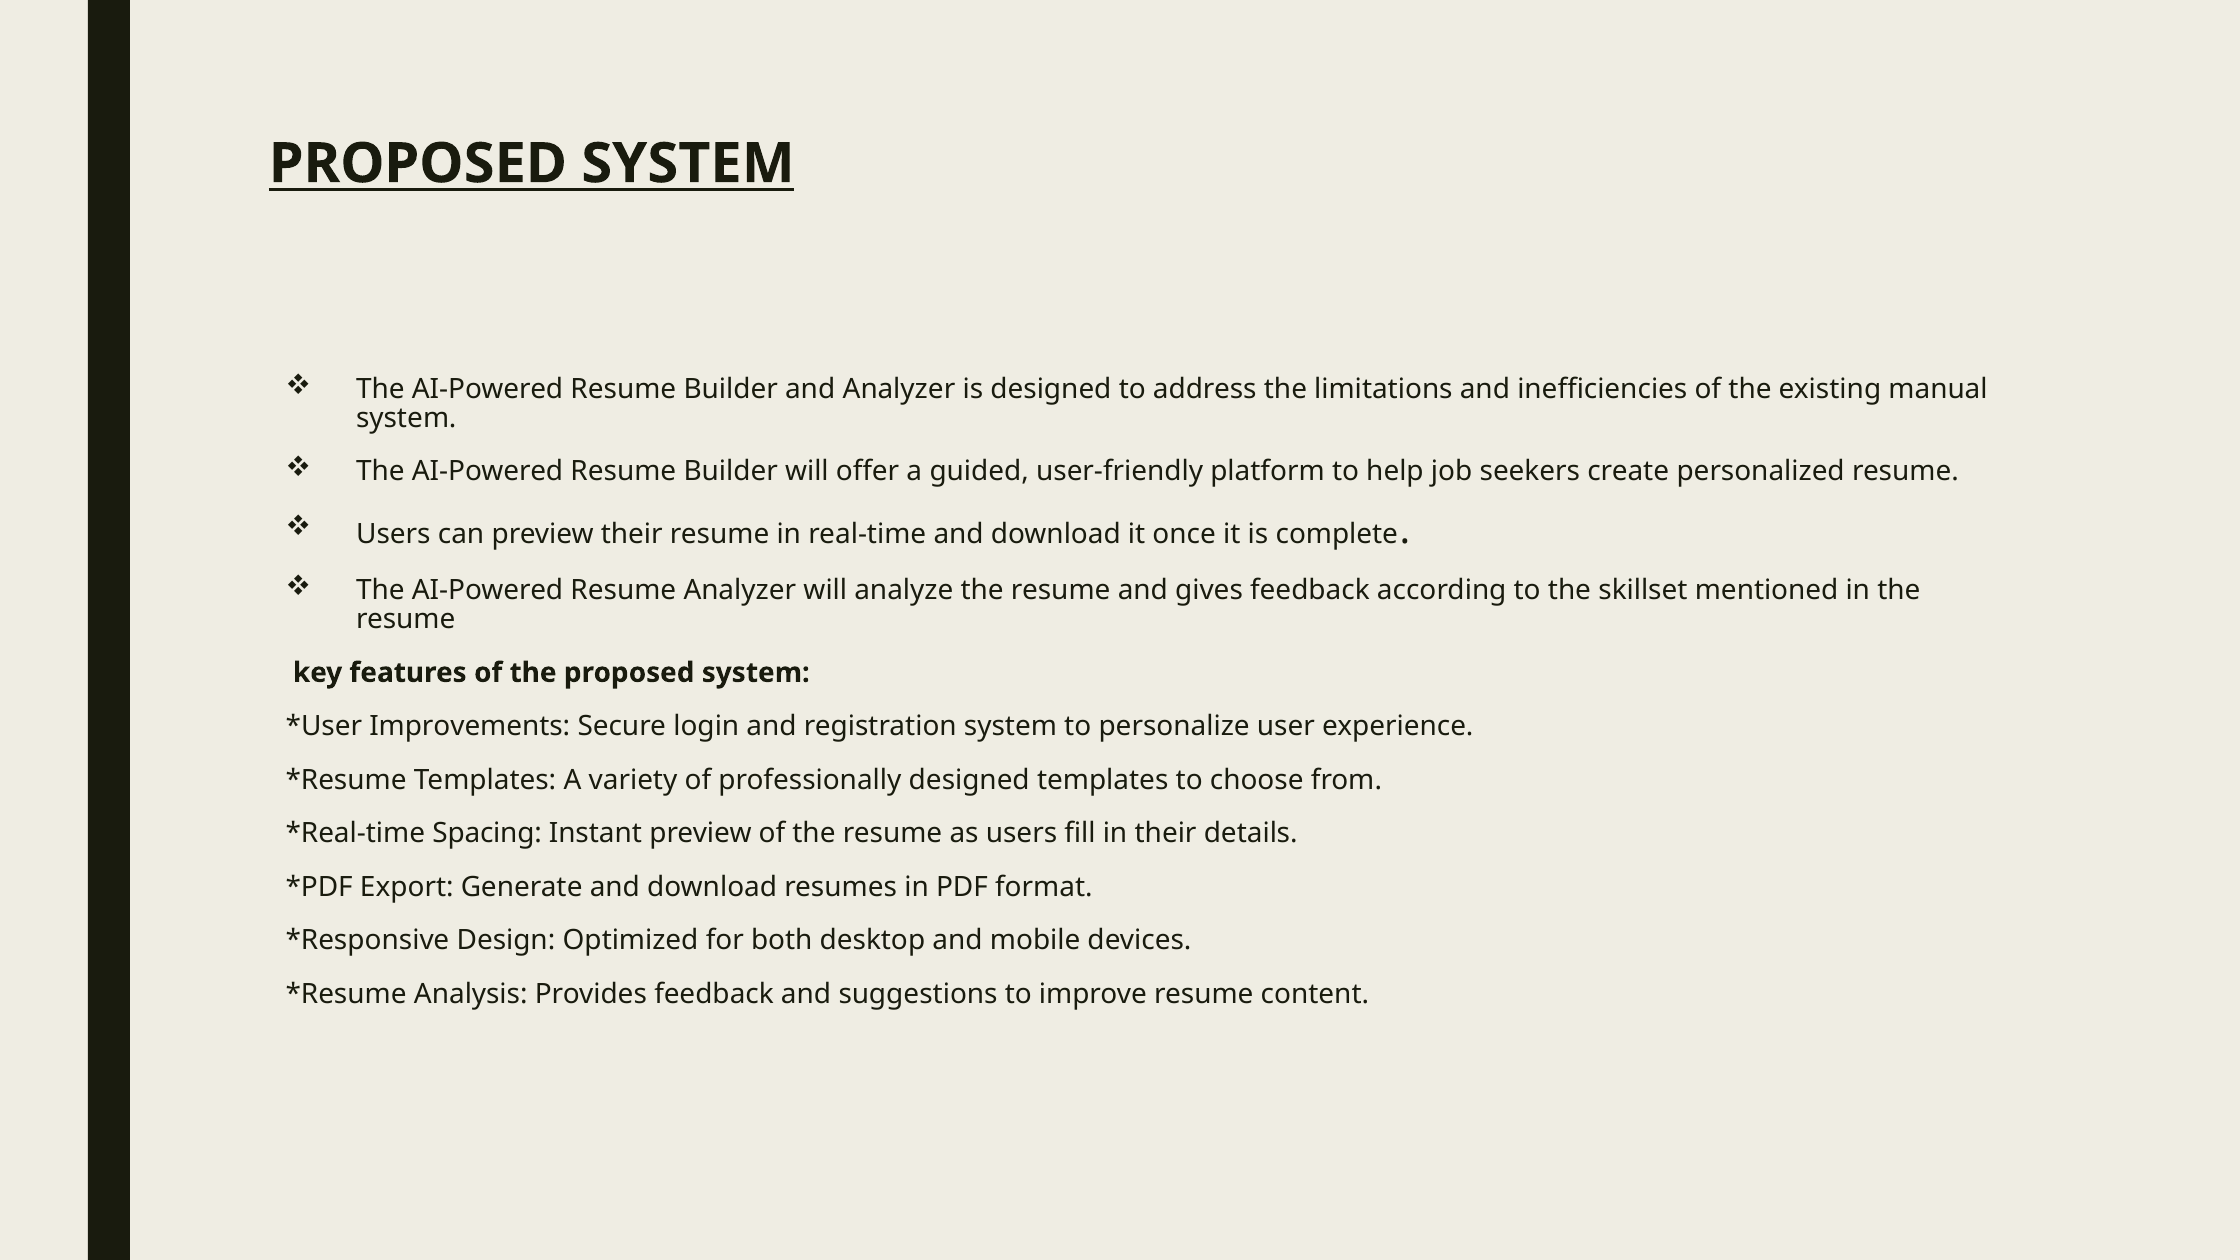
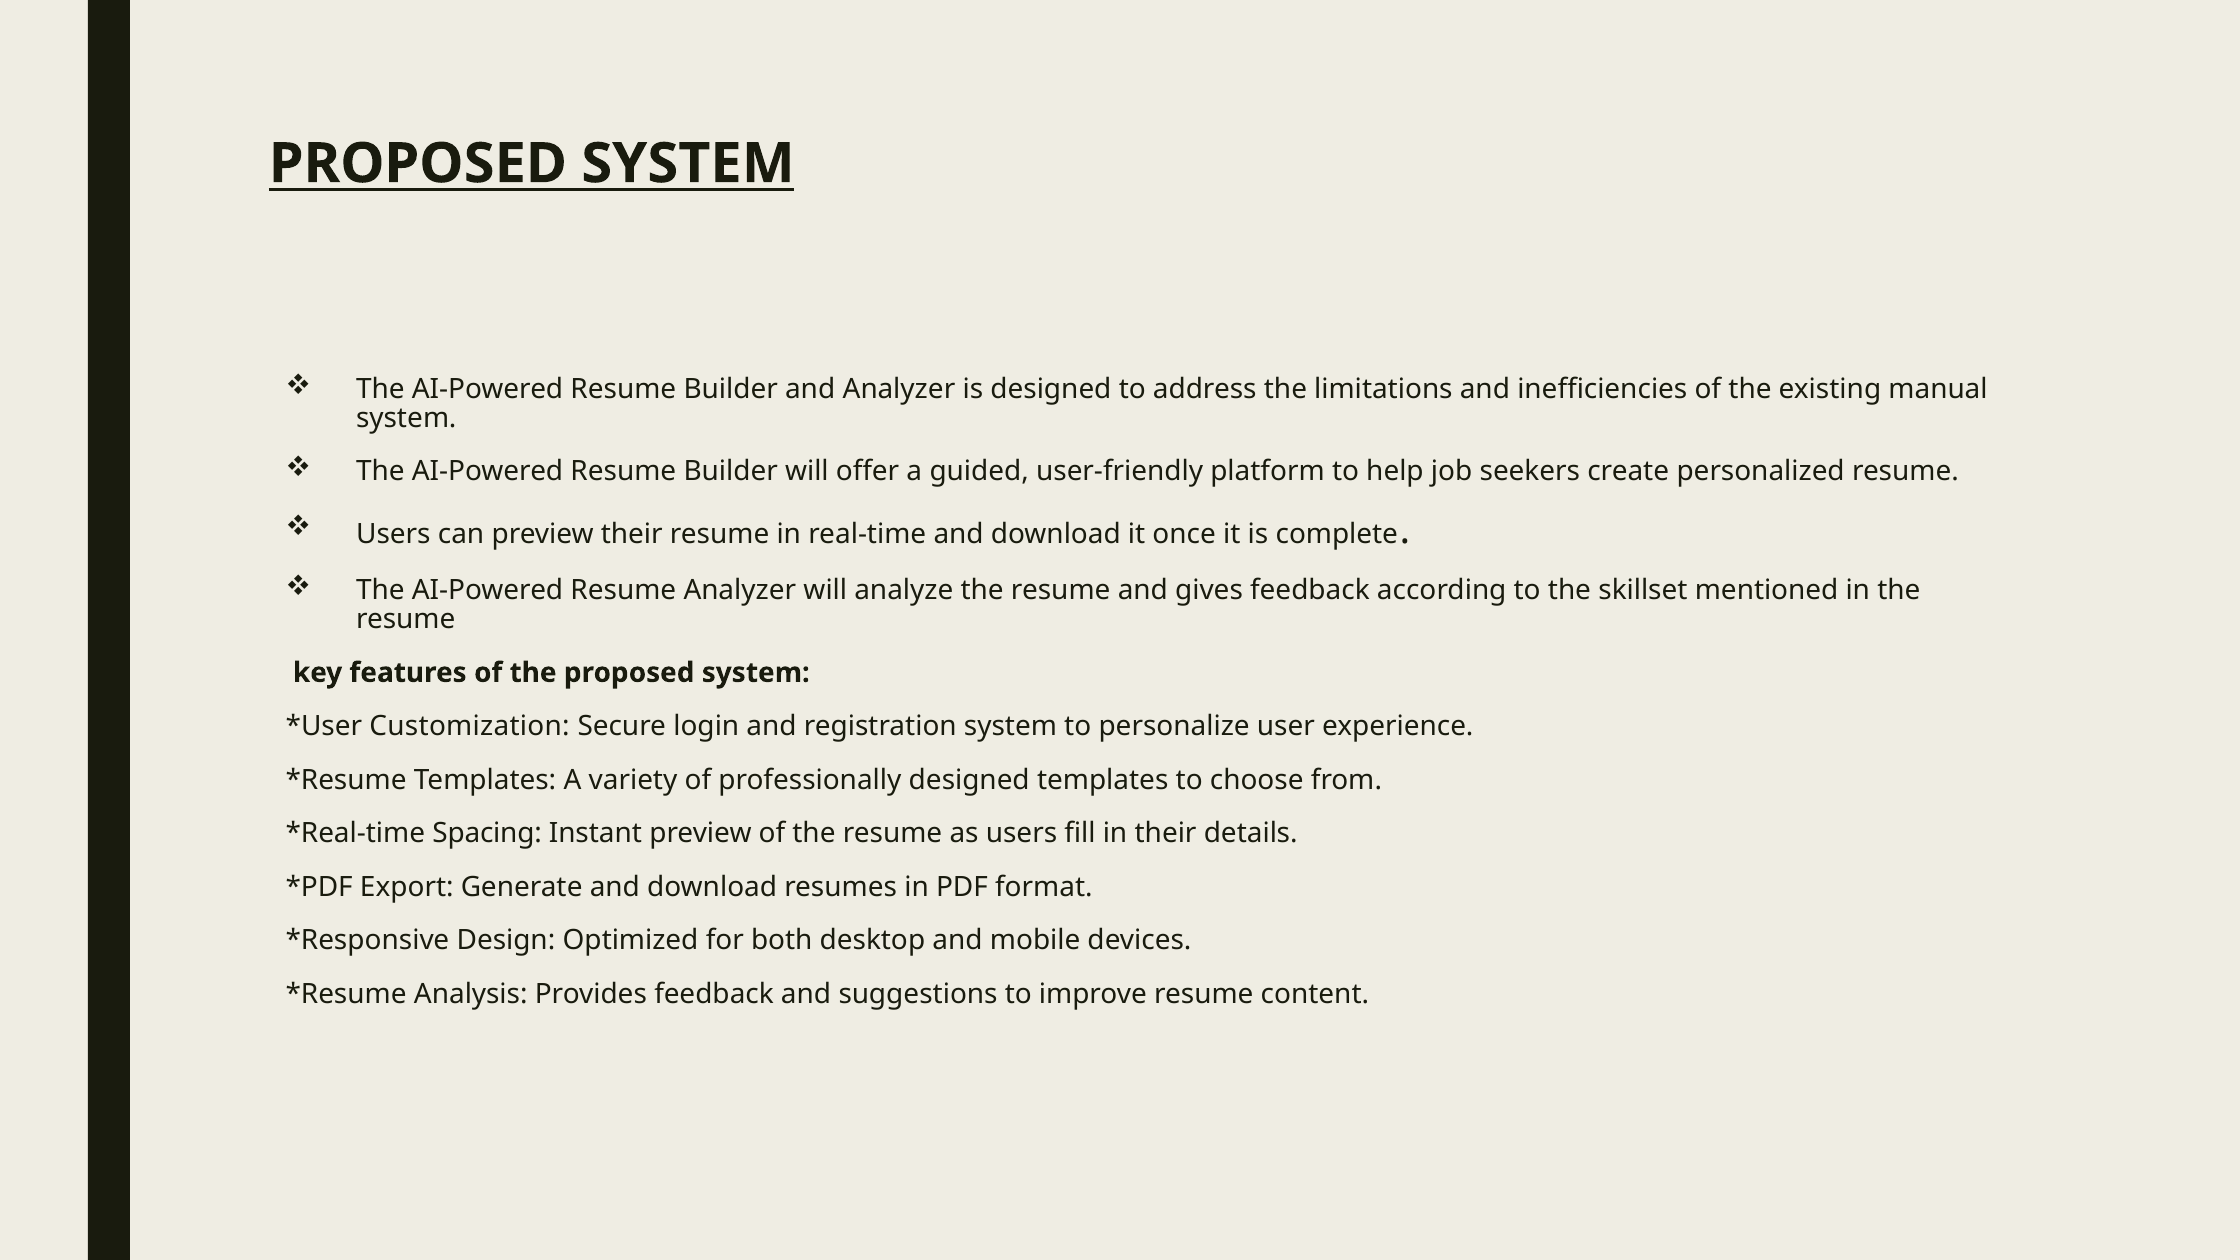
Improvements: Improvements -> Customization (470, 726)
